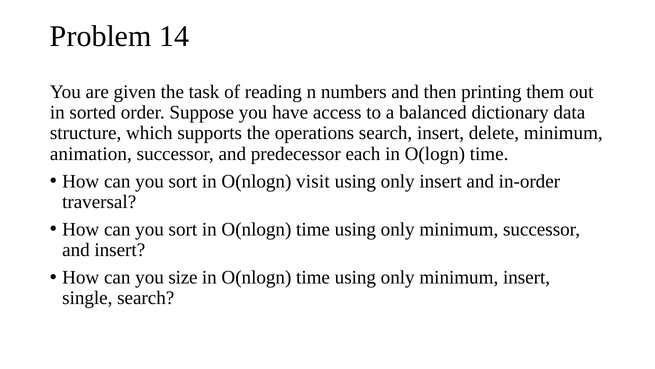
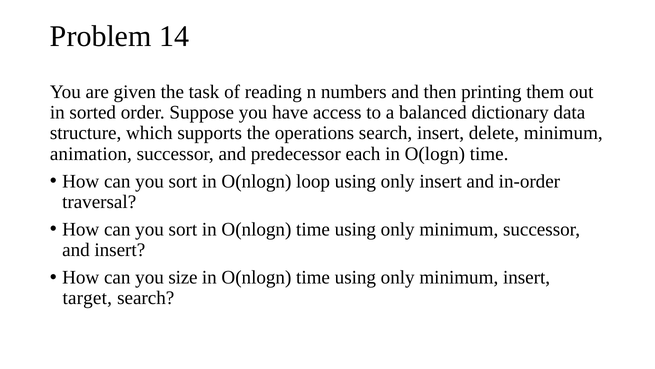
visit: visit -> loop (313, 181)
single: single -> target (87, 298)
